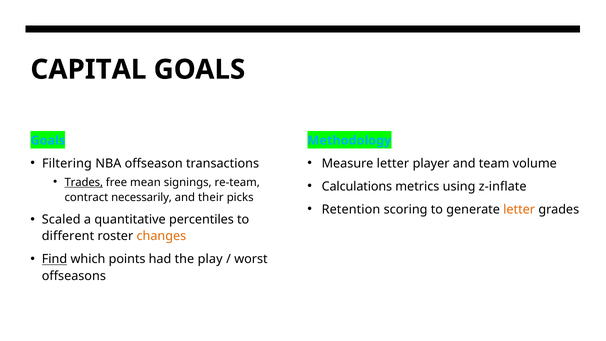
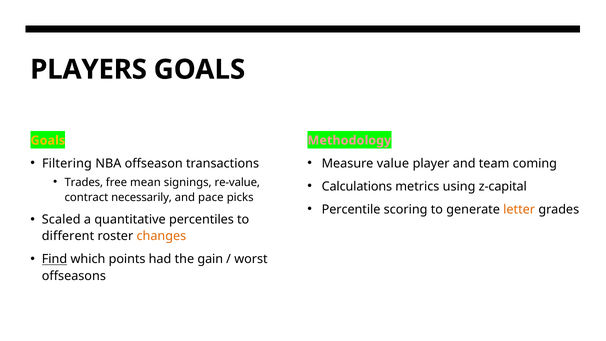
CAPITAL: CAPITAL -> PLAYERS (89, 70)
Methodology colour: light blue -> pink (349, 140)
Goals colour: light blue -> yellow (48, 140)
Measure letter: letter -> value (393, 163)
volume: volume -> coming (535, 163)
Trades underline: present -> none (84, 182)
re-team: re-team -> re-value (237, 182)
z-inflate: z-inflate -> z-capital (503, 186)
their: their -> pace (211, 197)
Retention: Retention -> Percentile (351, 209)
play: play -> gain (210, 259)
